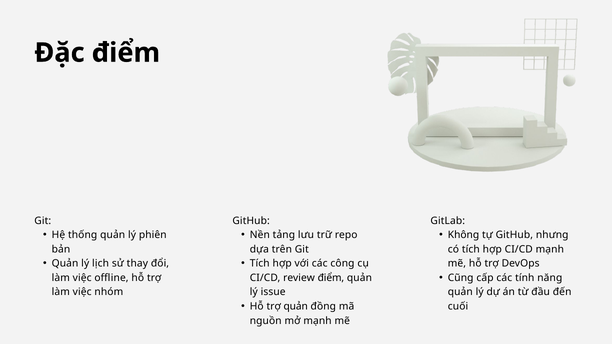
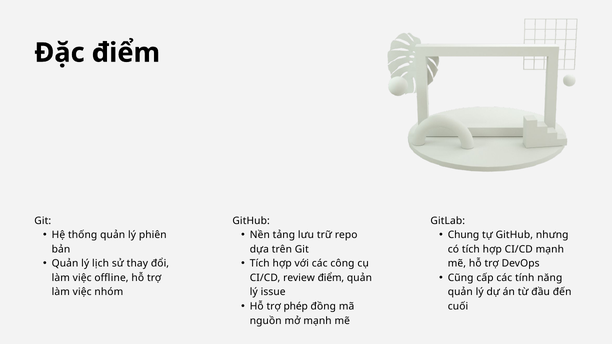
Không: Không -> Chung (464, 235)
trợ quản: quản -> phép (296, 307)
